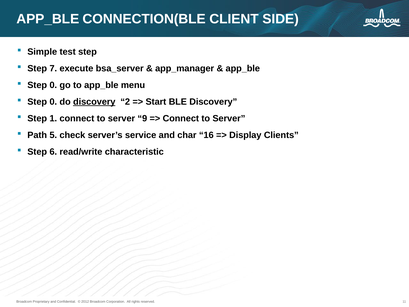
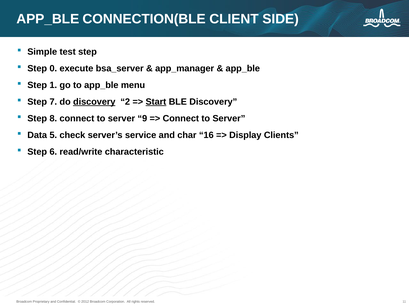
7: 7 -> 0 (53, 69)
0: 0 -> 1 (53, 85)
0: 0 -> 7 (53, 102)
Start underline: none -> present (156, 102)
1: 1 -> 8 (53, 118)
Path: Path -> Data (37, 135)
